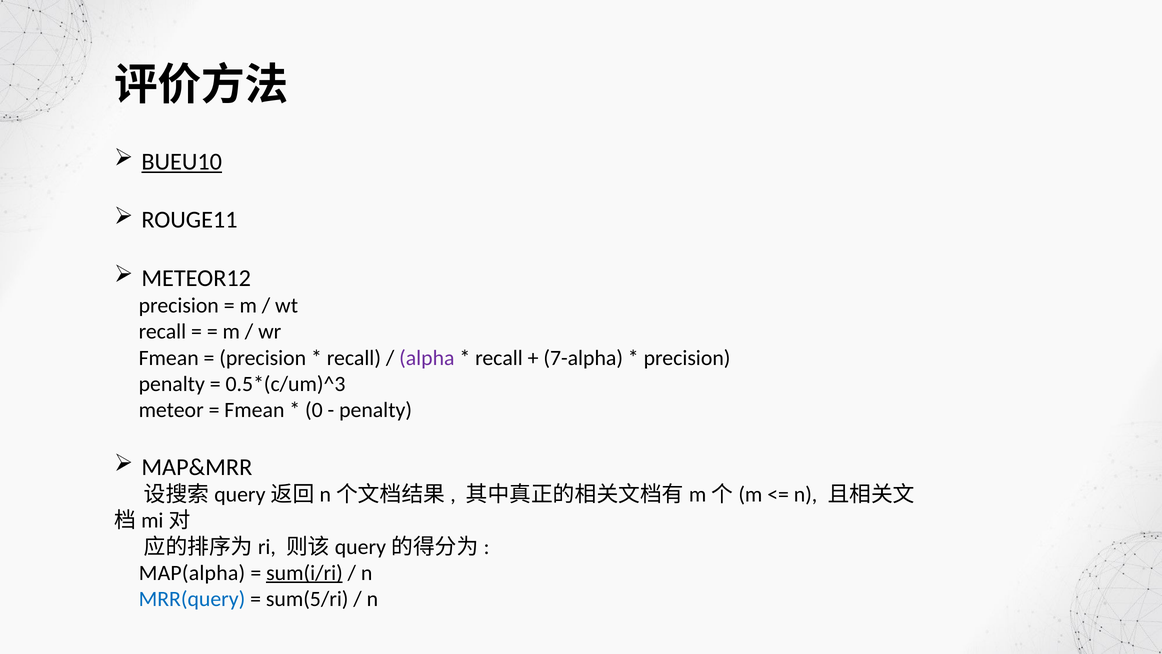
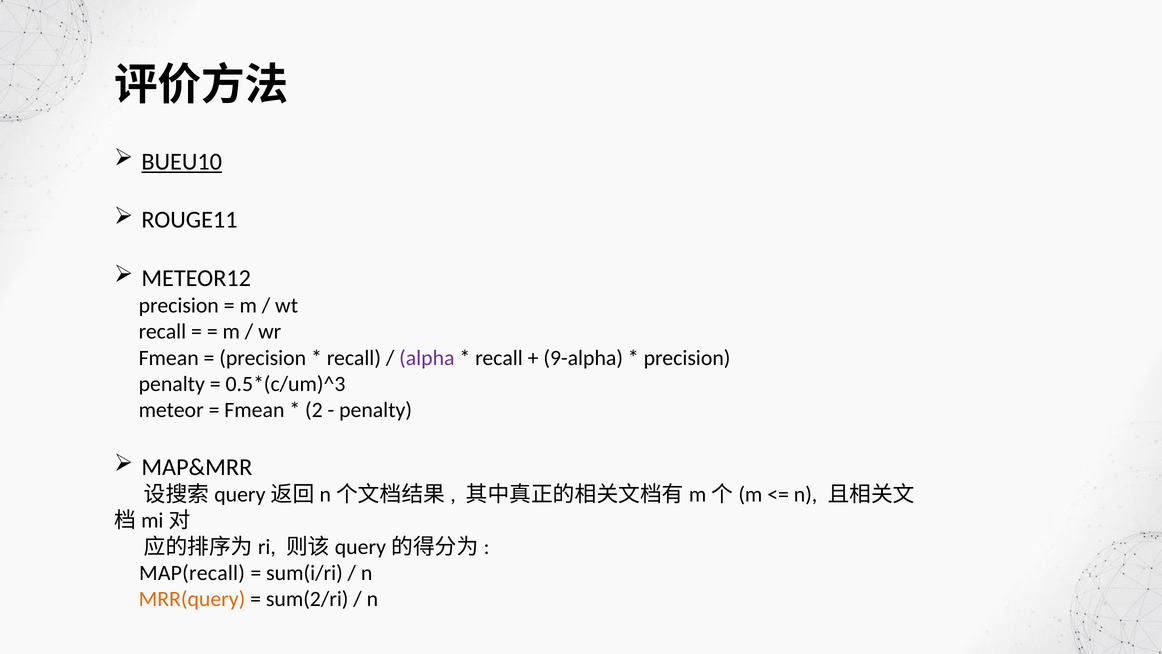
7-alpha: 7-alpha -> 9-alpha (583, 358)
0: 0 -> 2 (314, 410)
MAP(alpha: MAP(alpha -> MAP(recall (192, 573)
sum(i/ri underline: present -> none (304, 573)
MRR(query colour: blue -> orange (192, 599)
sum(5/ri: sum(5/ri -> sum(2/ri (307, 599)
